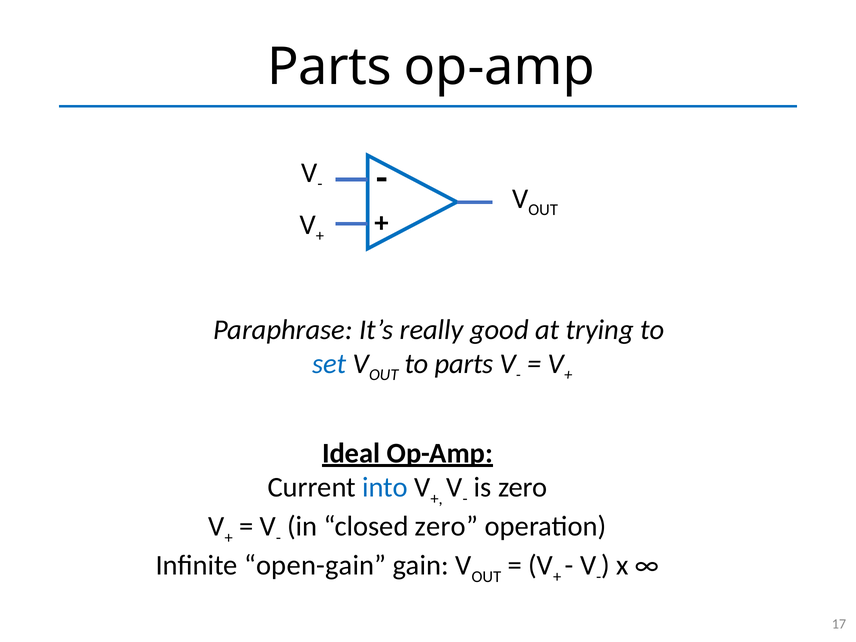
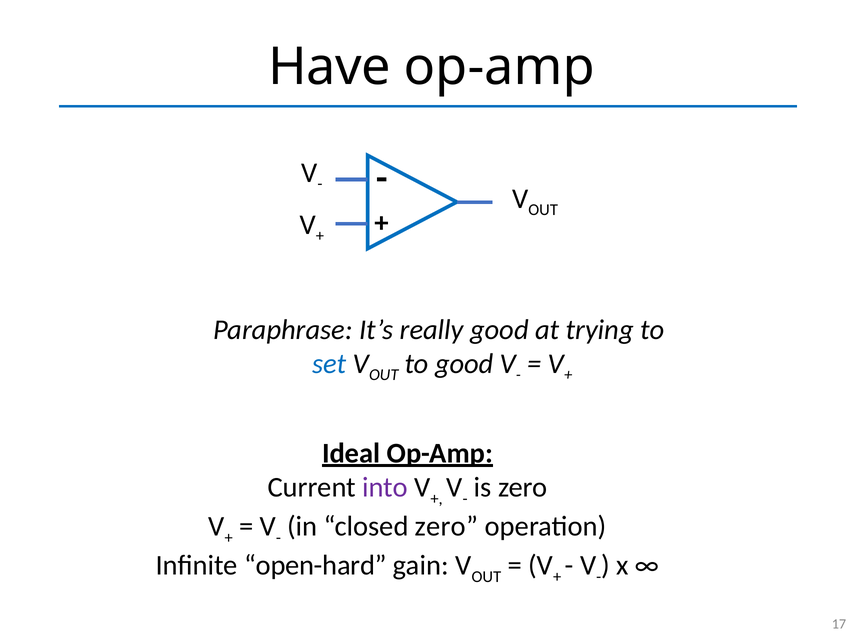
Parts: Parts -> Have (329, 67)
to parts: parts -> good (464, 364)
into colour: blue -> purple (385, 488)
open-gain: open-gain -> open-hard (315, 565)
